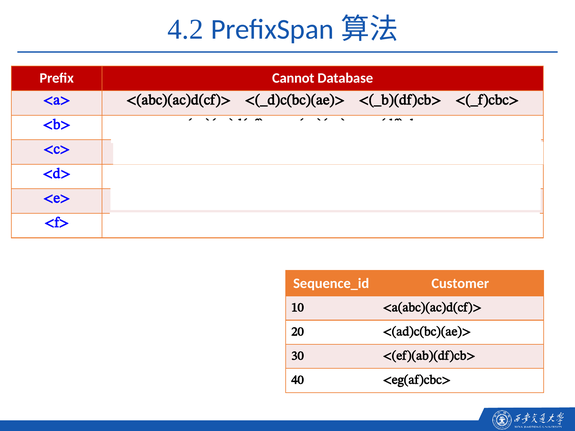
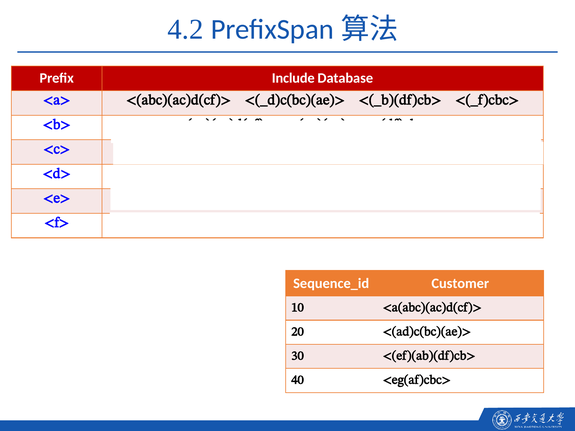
Cannot: Cannot -> Include (293, 78)
